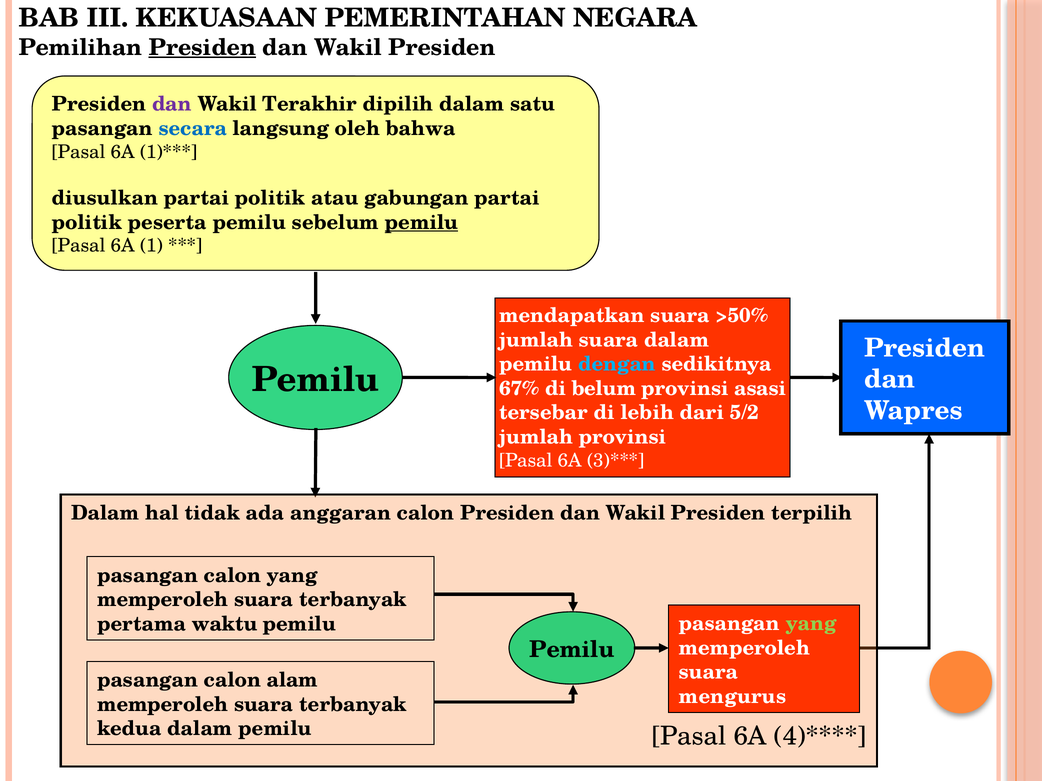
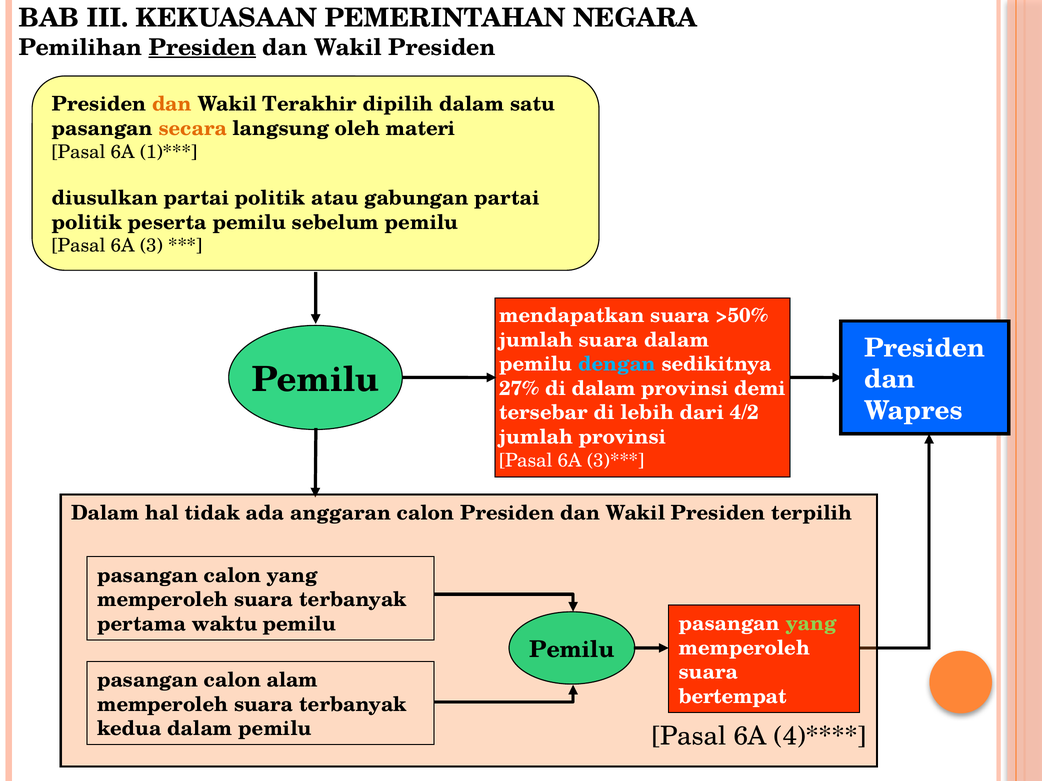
dan colour: purple -> orange (172, 104)
secara colour: blue -> orange (193, 129)
bahwa: bahwa -> materi (421, 129)
pemilu underline: present -> none (421, 222)
1: 1 -> 3 (152, 246)
67%: 67% -> 27% (519, 389)
di belum: belum -> dalam (604, 389)
asasi: asasi -> demi (760, 389)
5/2: 5/2 -> 4/2 (744, 413)
mengurus: mengurus -> bertempat (733, 697)
